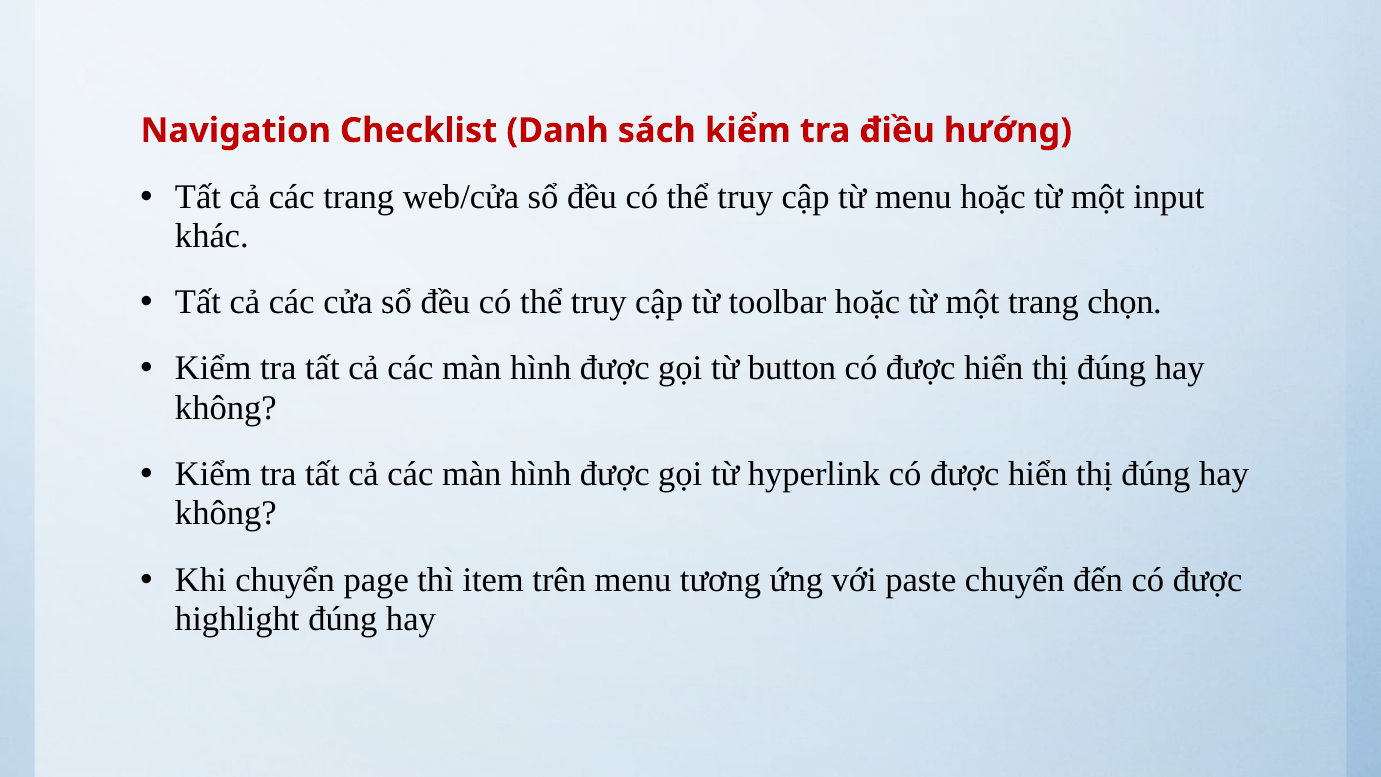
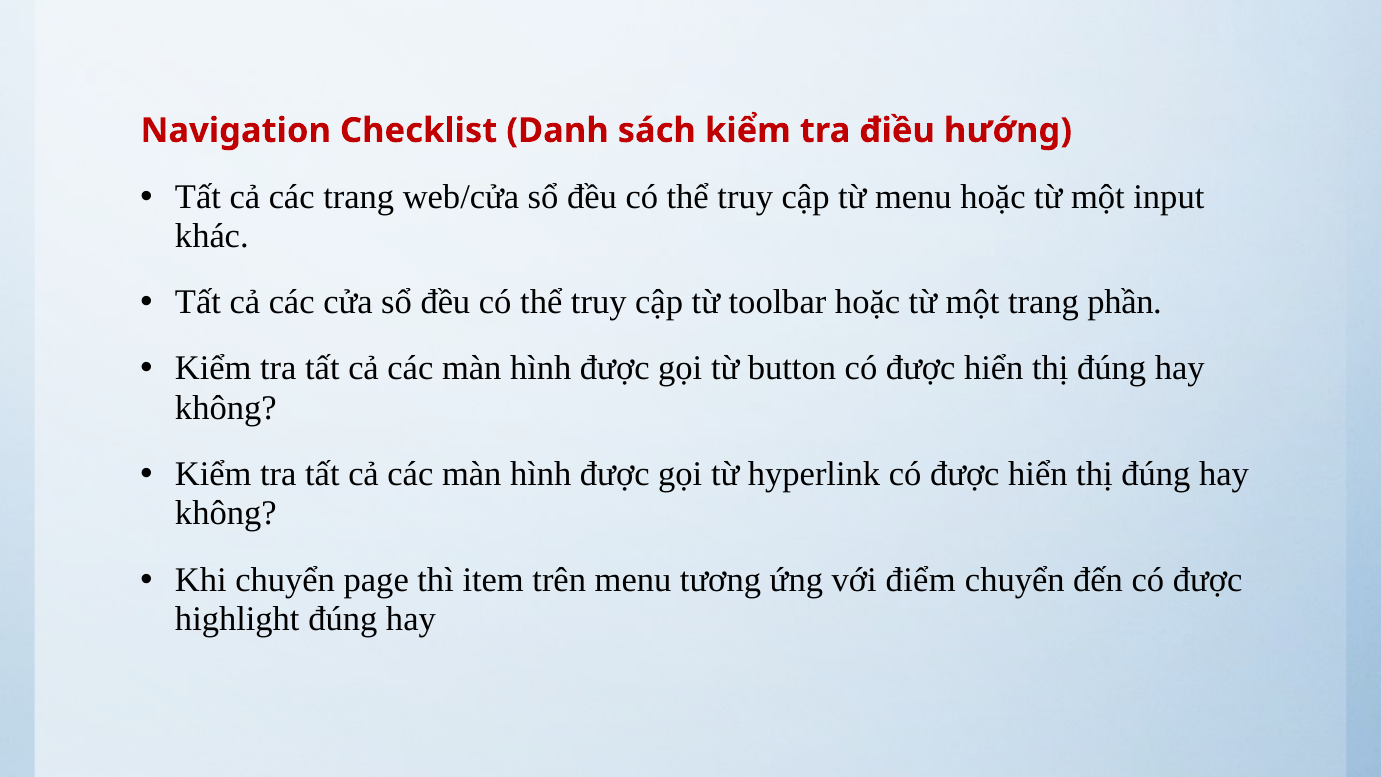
chọn: chọn -> phần (1125, 302)
paste: paste -> điểm (921, 580)
